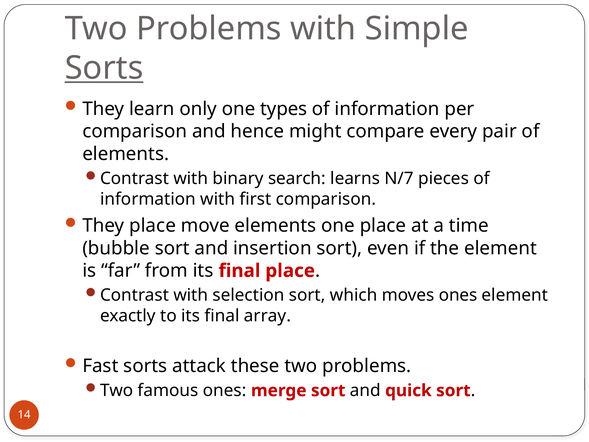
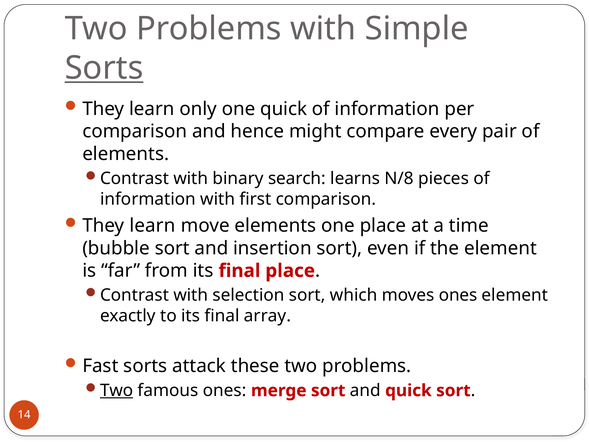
one types: types -> quick (284, 109)
N/7: N/7 -> N/8 (399, 178)
place: place -> learn (152, 225)
Two underline: none -> present (117, 390)
